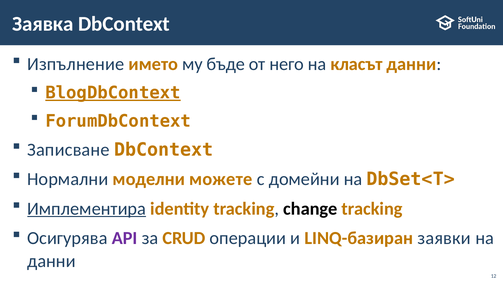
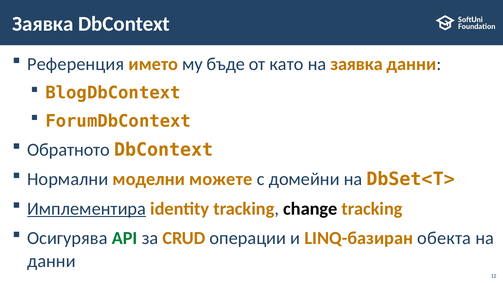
Изпълнение: Изпълнение -> Референция (76, 64)
него: него -> като (287, 64)
на класът: класът -> заявка (357, 64)
BlogDbContext underline: present -> none (113, 93)
Записване: Записване -> Обратното (69, 150)
API colour: purple -> green (125, 238)
заявки: заявки -> обекта (444, 238)
